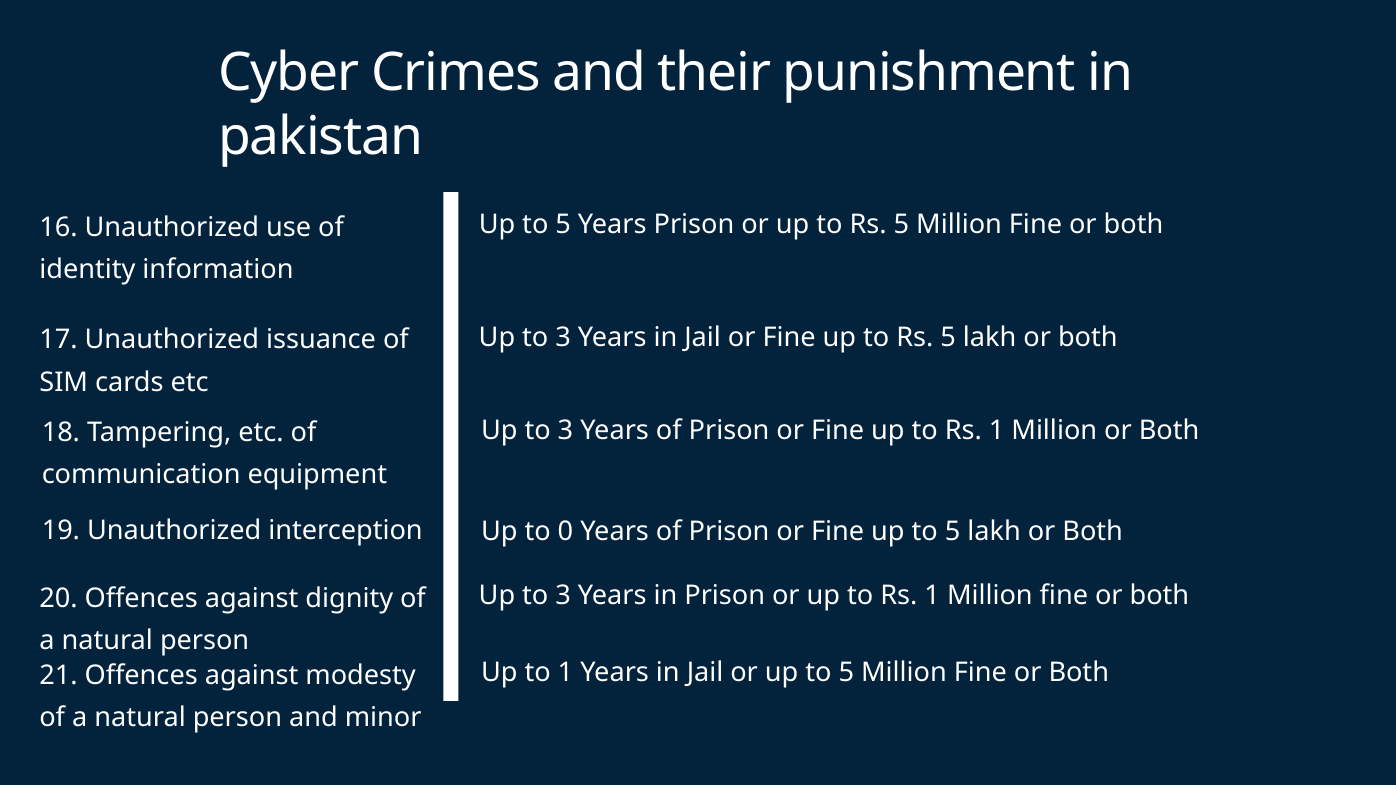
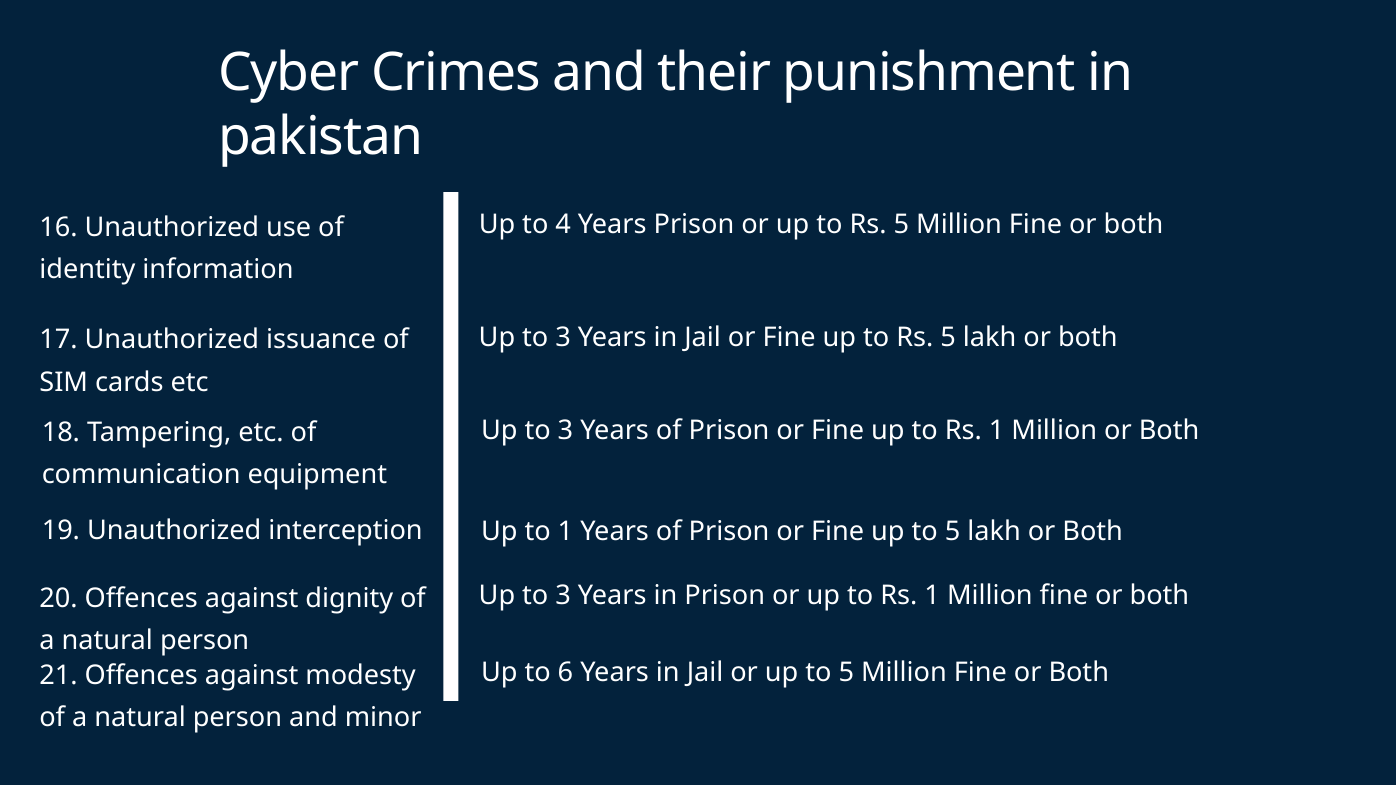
5: 5 -> 4 (563, 225)
to 0: 0 -> 1 (565, 531)
to 1: 1 -> 6 (565, 673)
